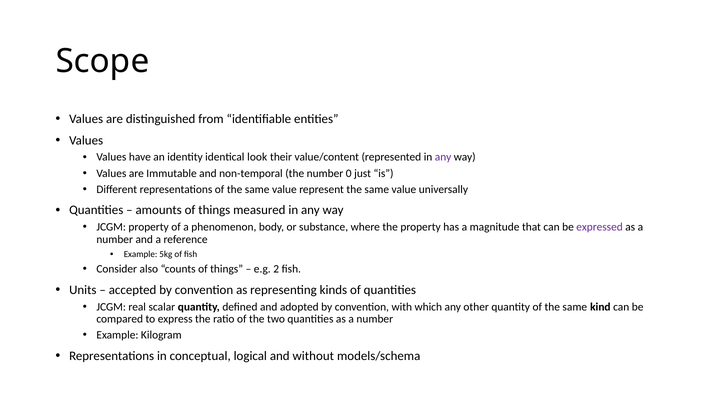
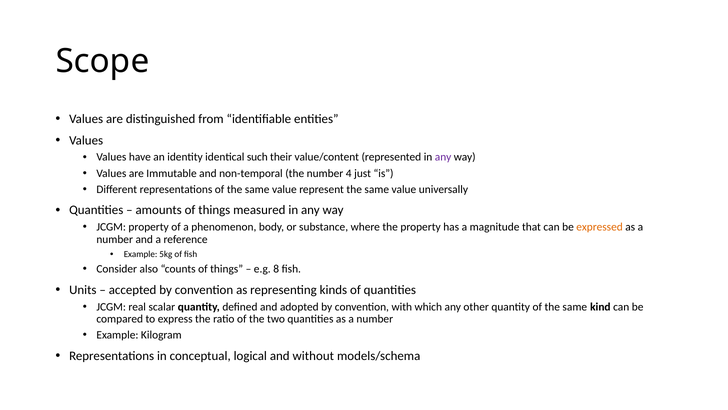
look: look -> such (257, 157)
0: 0 -> 4 (349, 173)
expressed colour: purple -> orange (600, 227)
2: 2 -> 8 (276, 269)
